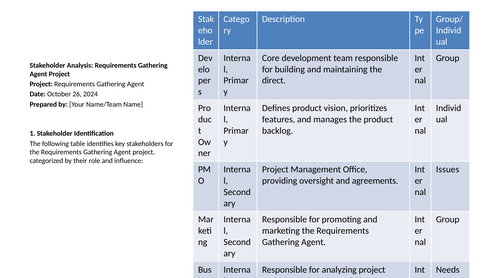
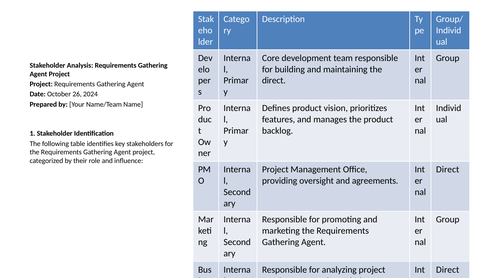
Issues: Issues -> Direct (448, 170)
Needs: Needs -> Direct (448, 270)
